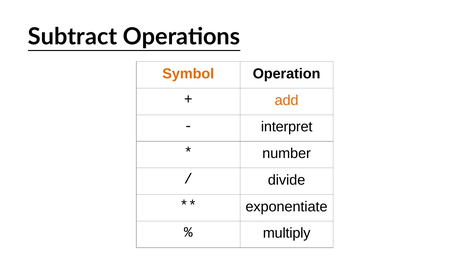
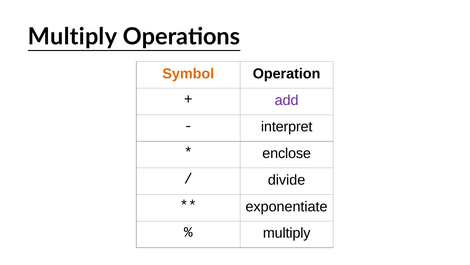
Subtract: Subtract -> Multiply (72, 37)
add colour: orange -> purple (287, 100)
number: number -> enclose (287, 153)
